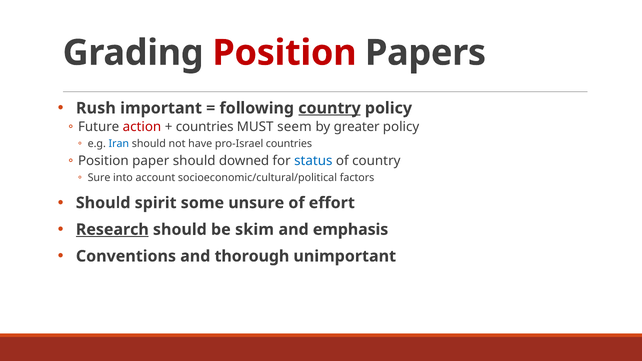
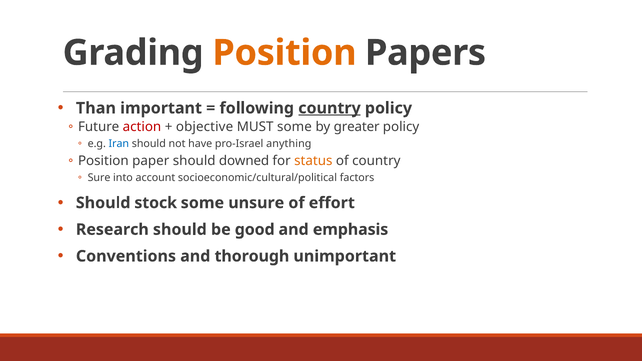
Position colour: red -> orange (284, 53)
Rush: Rush -> Than (96, 108)
countries: countries -> objective (205, 127)
MUST seem: seem -> some (294, 127)
pro-Israel countries: countries -> anything (289, 144)
status colour: blue -> orange (313, 161)
spirit: spirit -> stock (156, 203)
Research underline: present -> none (112, 230)
skim: skim -> good (255, 230)
